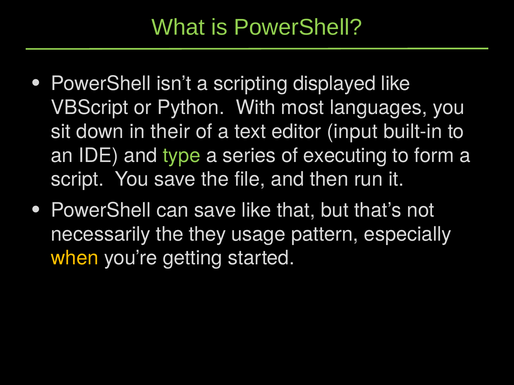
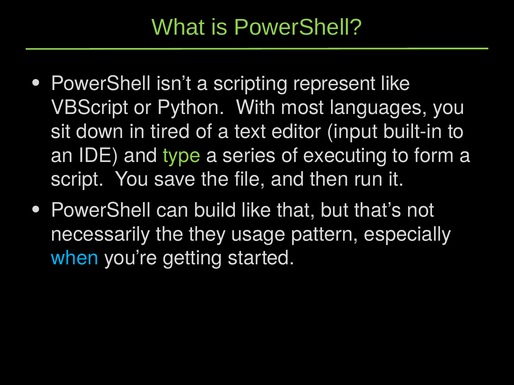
displayed: displayed -> represent (334, 84)
their: their -> tired (170, 132)
can save: save -> build (215, 211)
when colour: yellow -> light blue (75, 258)
